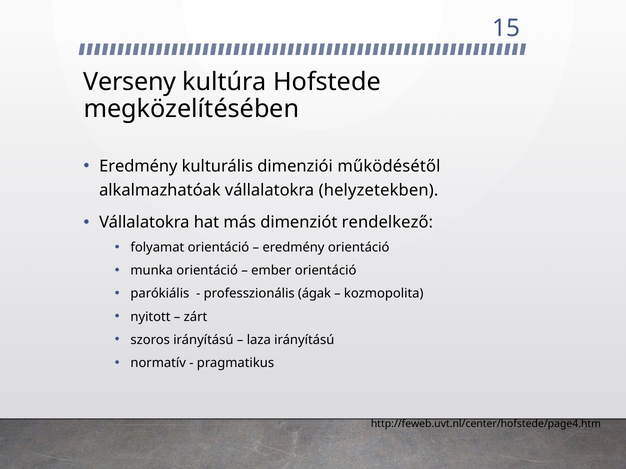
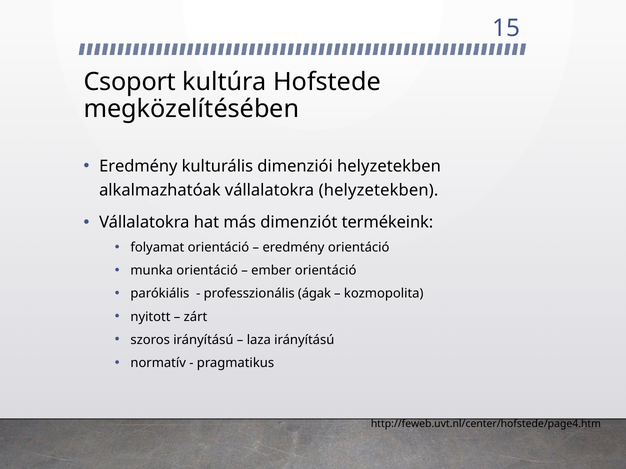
Verseny: Verseny -> Csoport (130, 82)
dimenziói működésétől: működésétől -> helyzetekben (389, 167)
rendelkező: rendelkező -> termékeink (387, 223)
